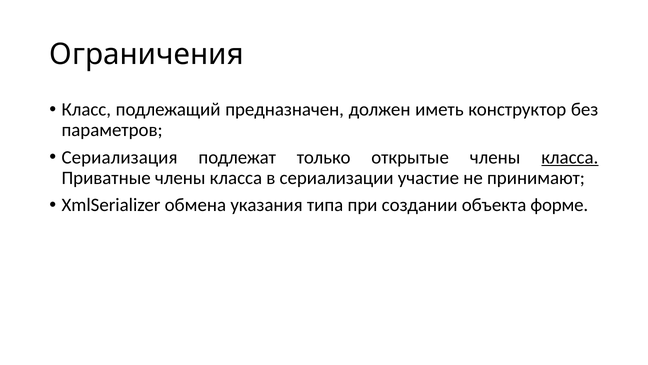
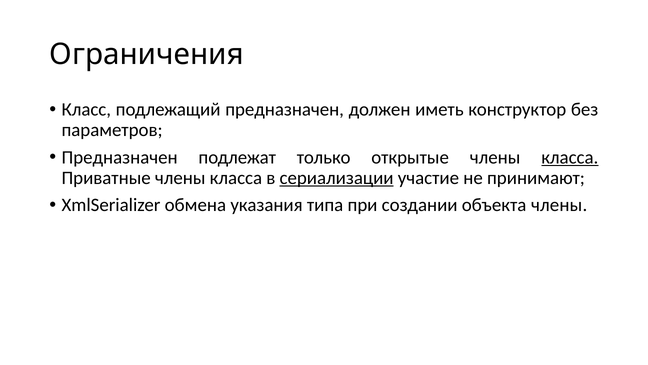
Сериализация: Сериализация -> Предназначен (120, 157)
сериализации underline: none -> present (337, 178)
объекта форме: форме -> члены (559, 205)
